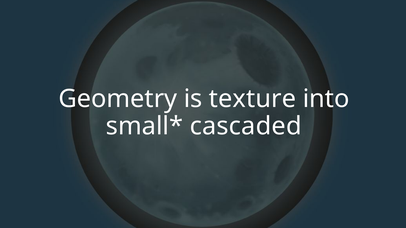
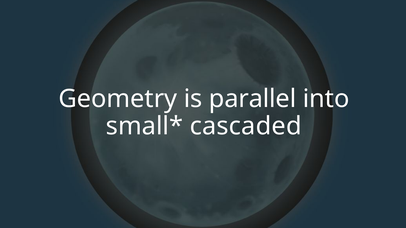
texture: texture -> parallel (253, 99)
